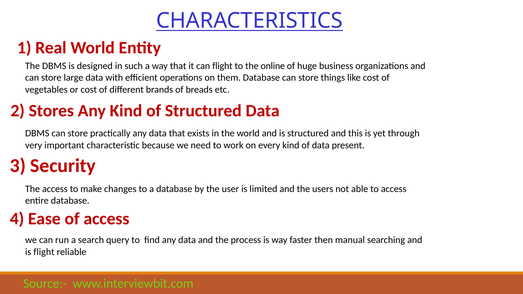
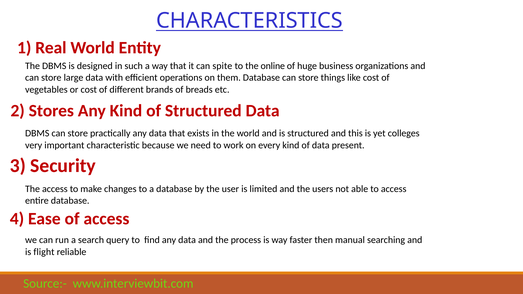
can flight: flight -> spite (222, 66)
through: through -> colleges (404, 133)
